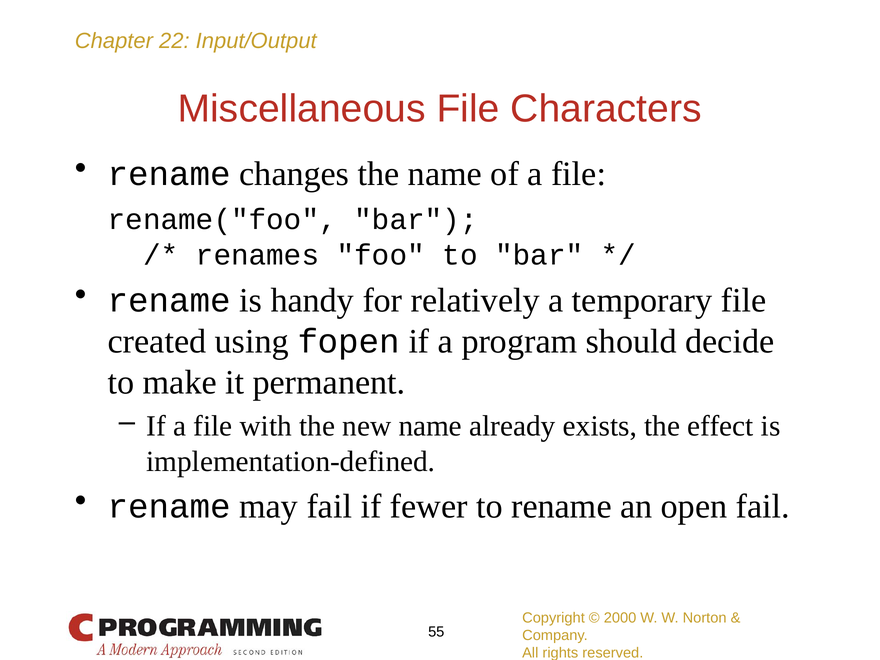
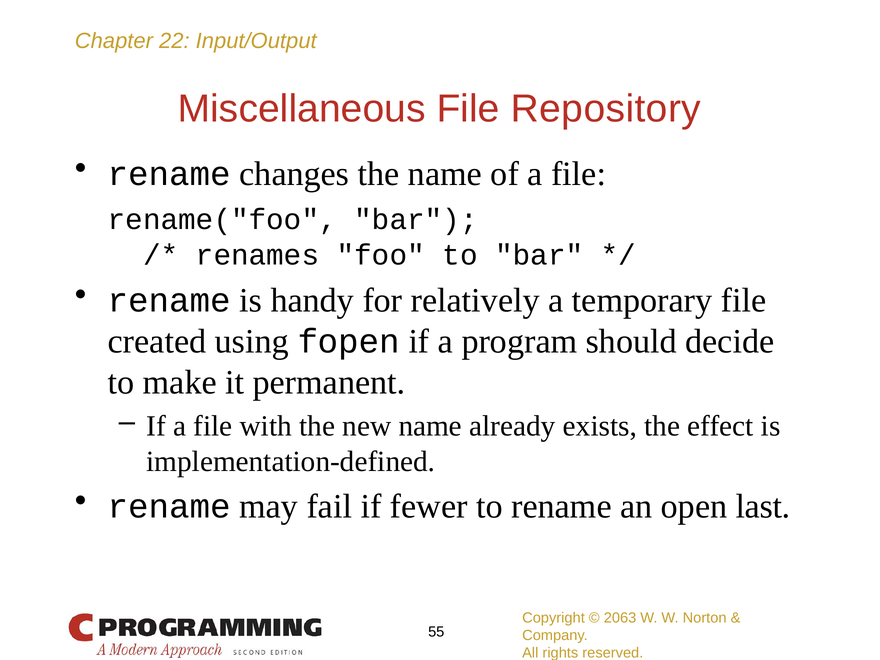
Characters: Characters -> Repository (606, 109)
open fail: fail -> last (763, 507)
2000: 2000 -> 2063 (620, 618)
